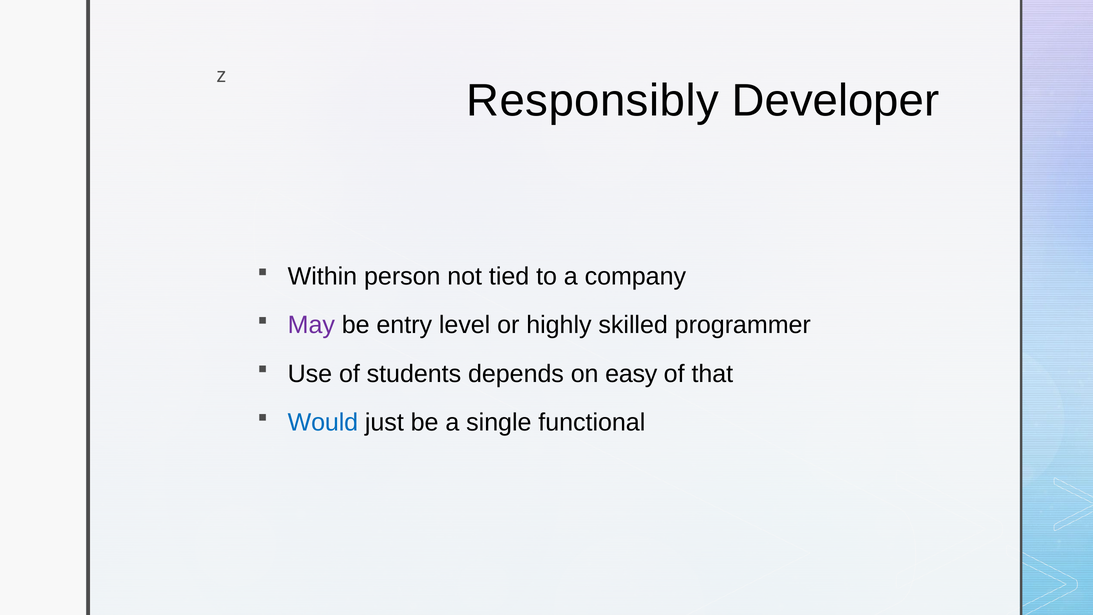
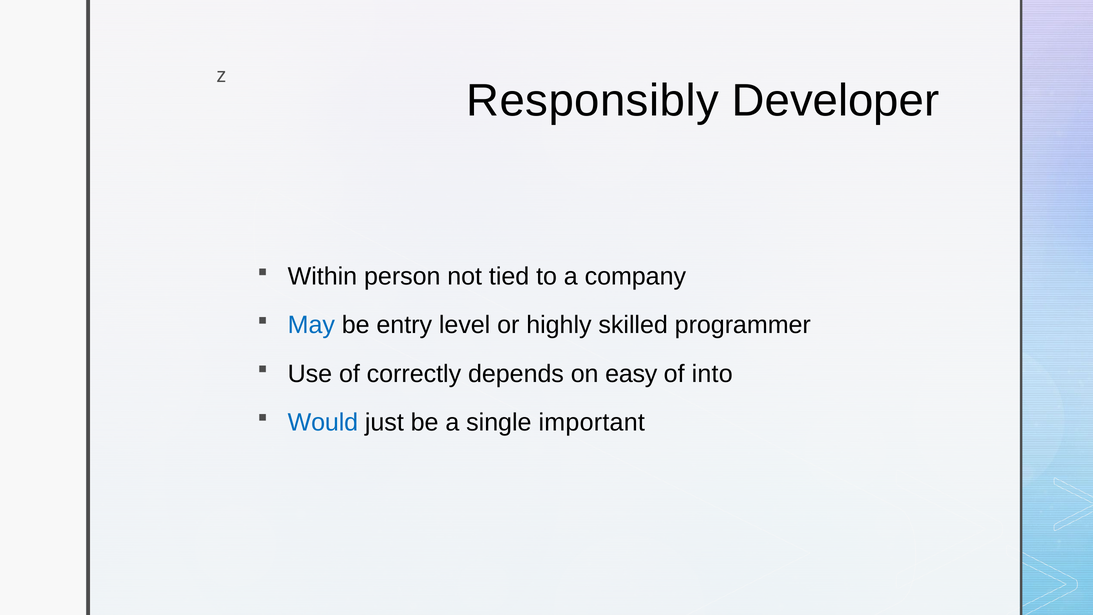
May colour: purple -> blue (311, 325)
students: students -> correctly (414, 374)
that: that -> into (712, 374)
functional: functional -> important (592, 422)
